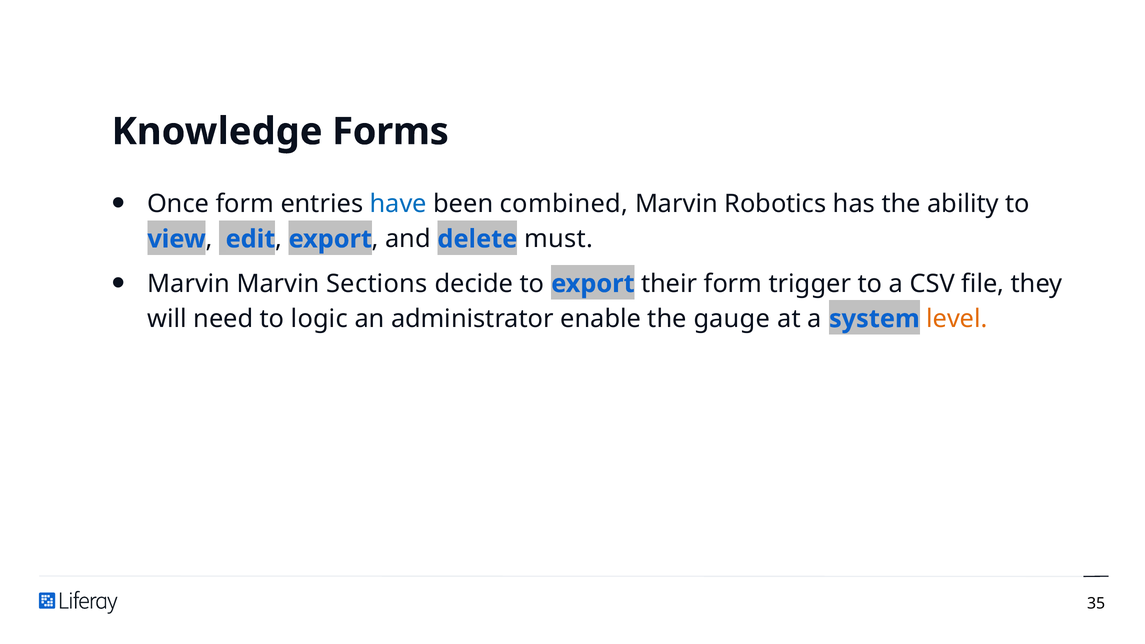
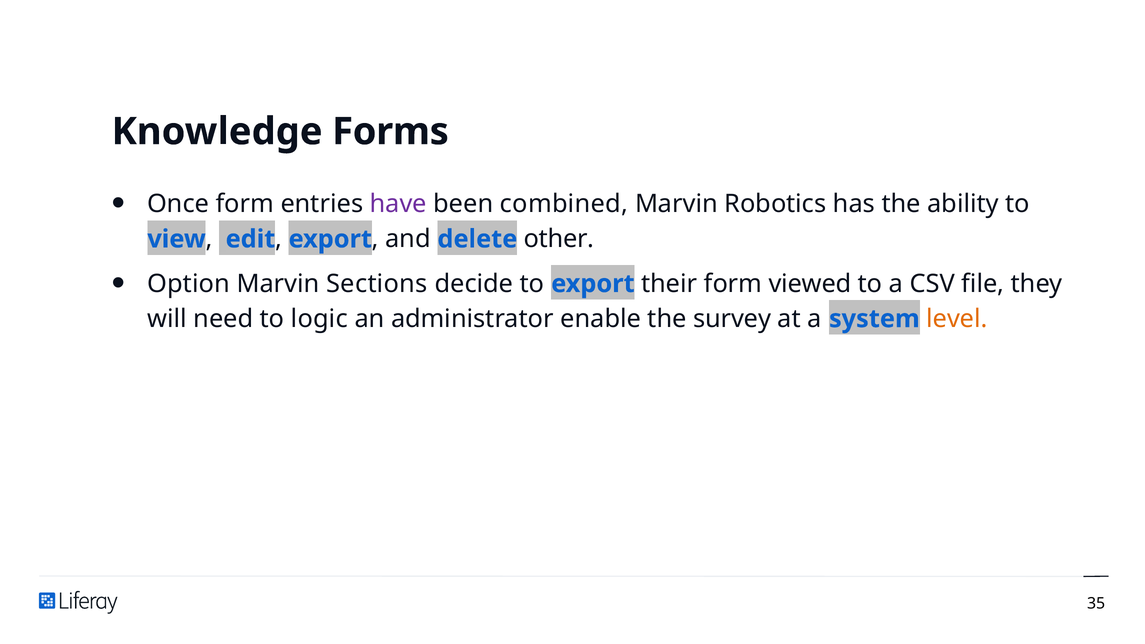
have colour: blue -> purple (398, 204)
must: must -> other (559, 239)
Marvin: Marvin -> Option (189, 284)
trigger: trigger -> viewed (810, 284)
gauge: gauge -> survey (732, 319)
